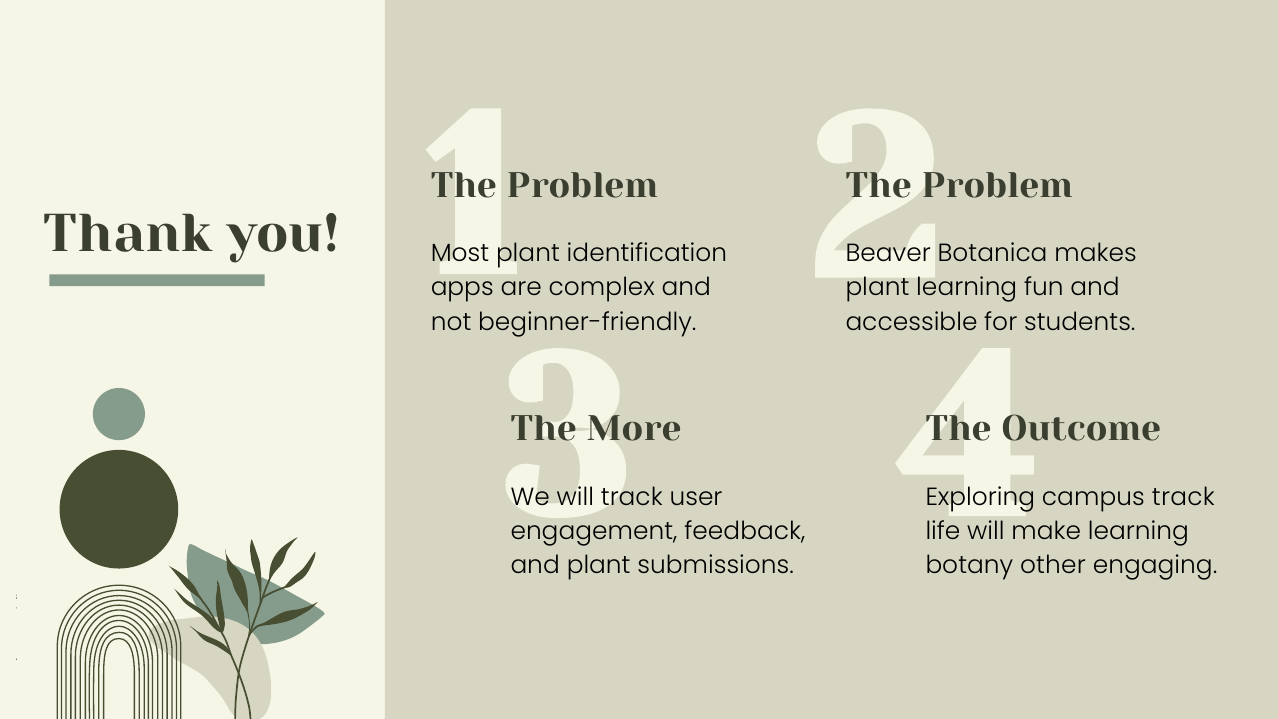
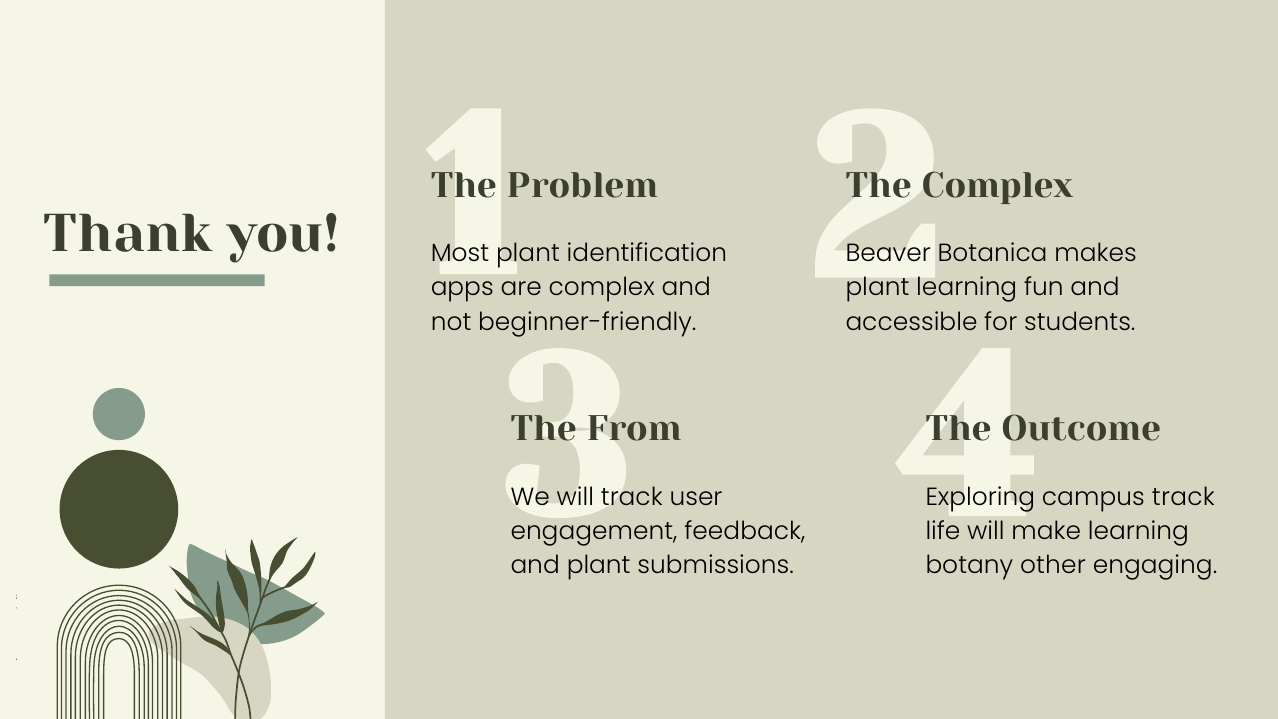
Problem The Problem: Problem -> Complex (997, 186)
More: More -> From (634, 429)
